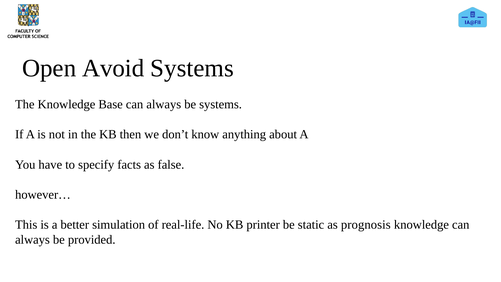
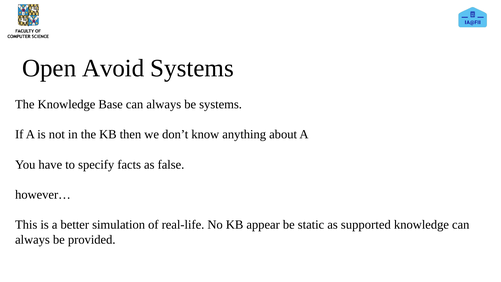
printer: printer -> appear (263, 225)
prognosis: prognosis -> supported (366, 225)
